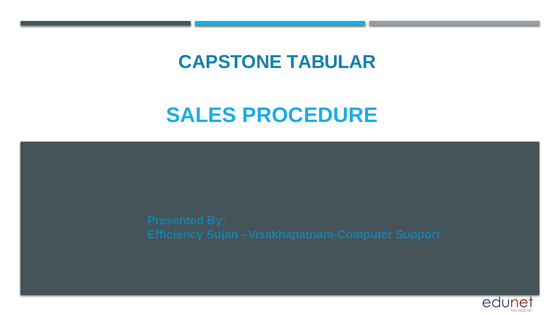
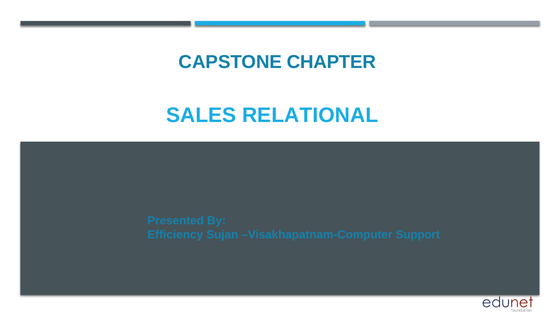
TABULAR: TABULAR -> CHAPTER (331, 62)
PROCEDURE: PROCEDURE -> RELATIONAL (310, 115)
